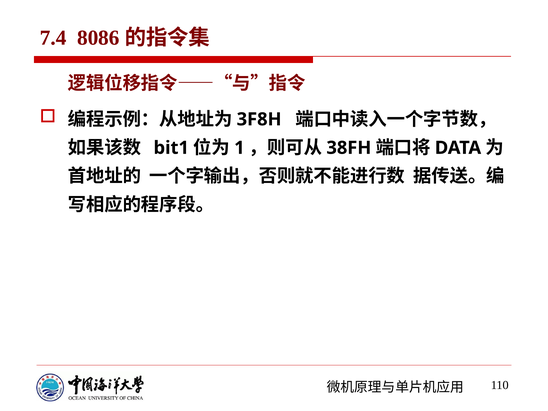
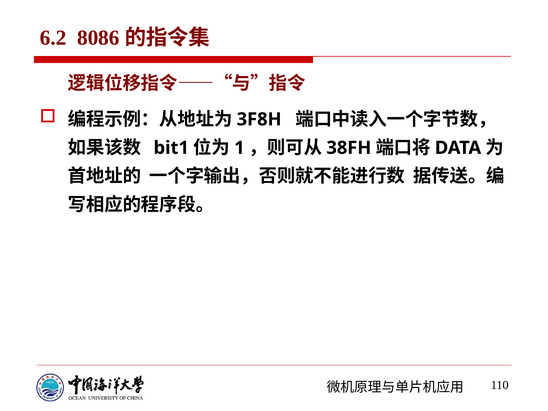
7.4: 7.4 -> 6.2 (53, 38)
